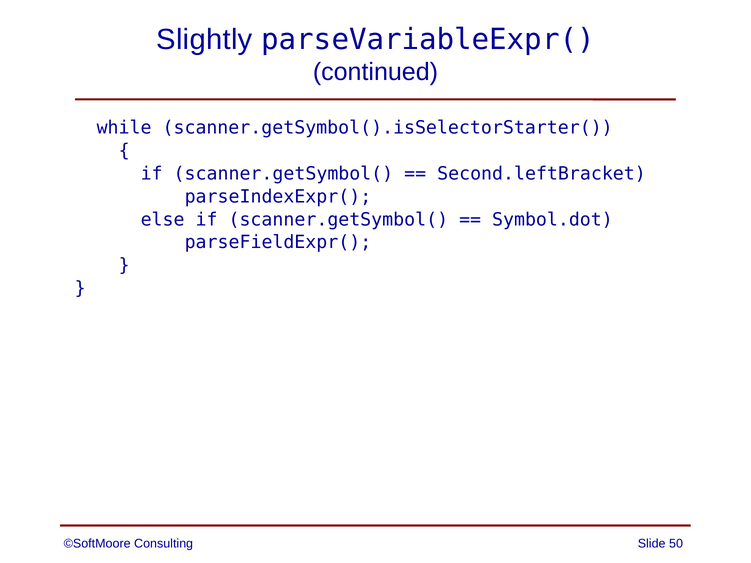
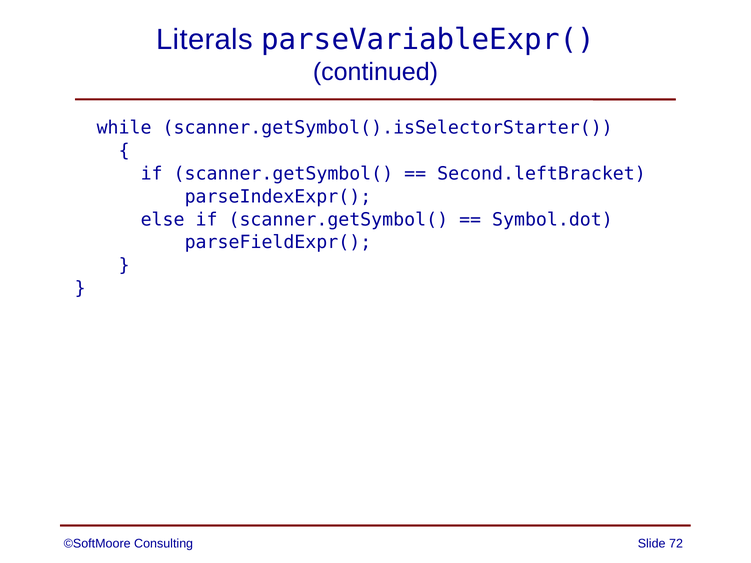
Slightly: Slightly -> Literals (205, 40)
50: 50 -> 72 (676, 544)
